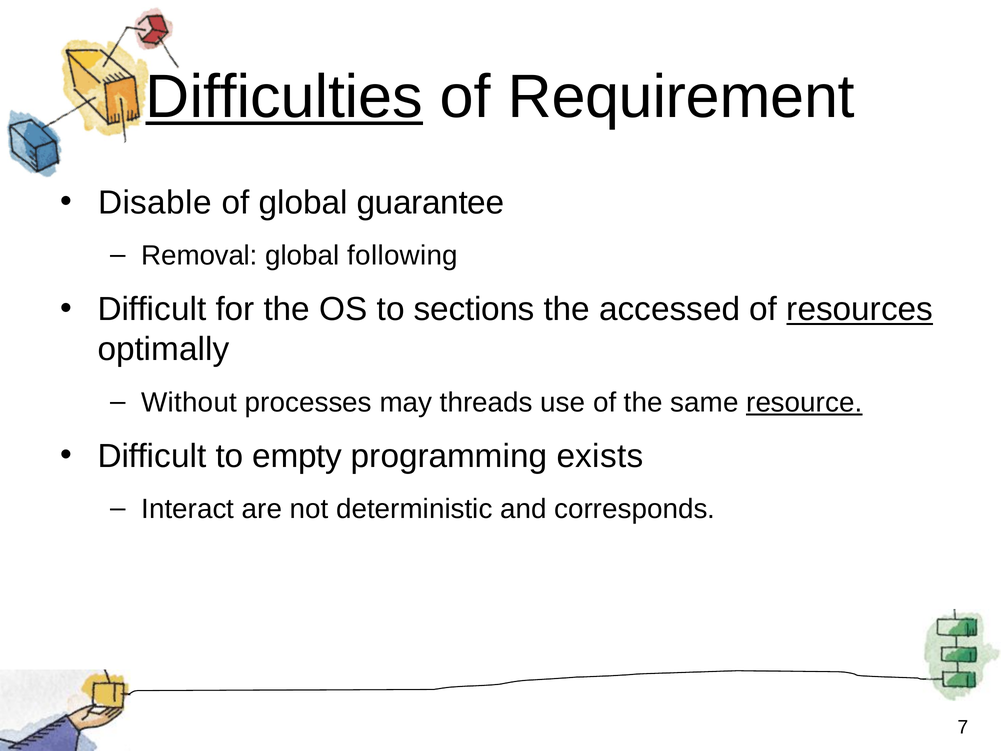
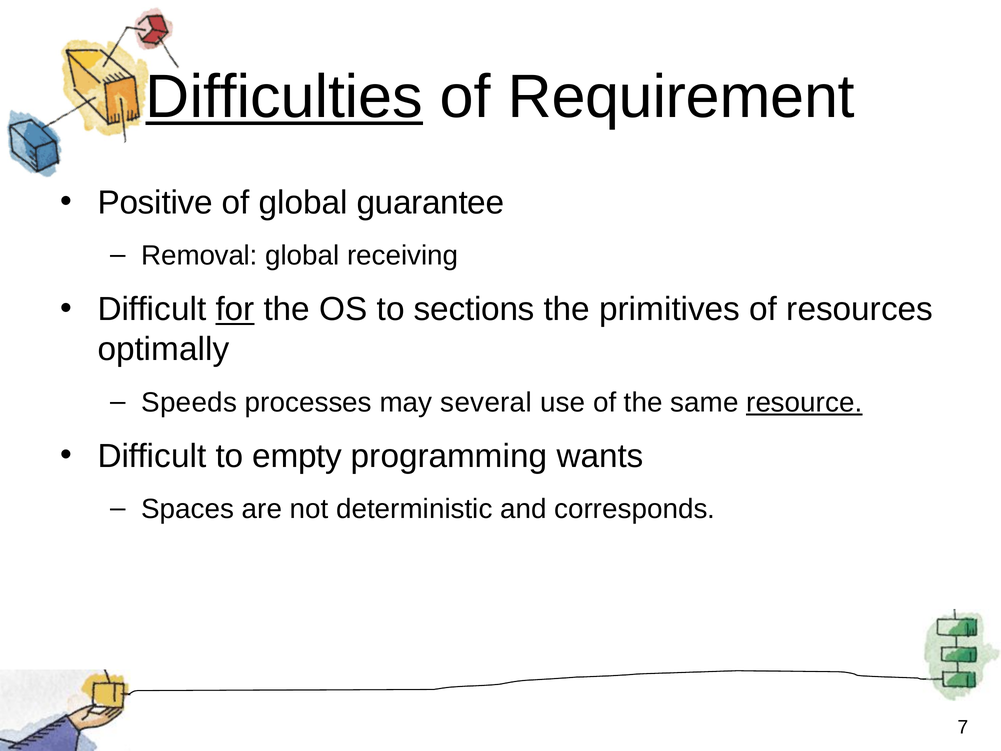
Disable: Disable -> Positive (155, 203)
following: following -> receiving (403, 256)
for underline: none -> present (235, 309)
accessed: accessed -> primitives (670, 309)
resources underline: present -> none (860, 309)
Without: Without -> Speeds (189, 402)
threads: threads -> several (486, 402)
exists: exists -> wants (600, 456)
Interact: Interact -> Spaces (188, 509)
